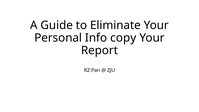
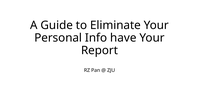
copy: copy -> have (123, 38)
